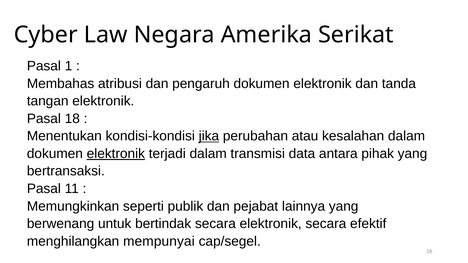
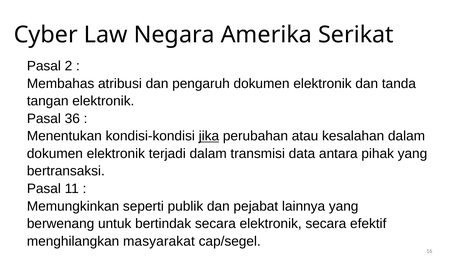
1: 1 -> 2 (68, 66)
18: 18 -> 36 (72, 119)
elektronik underline: present -> none (116, 154)
mempunyai: mempunyai -> masyarakat (159, 241)
